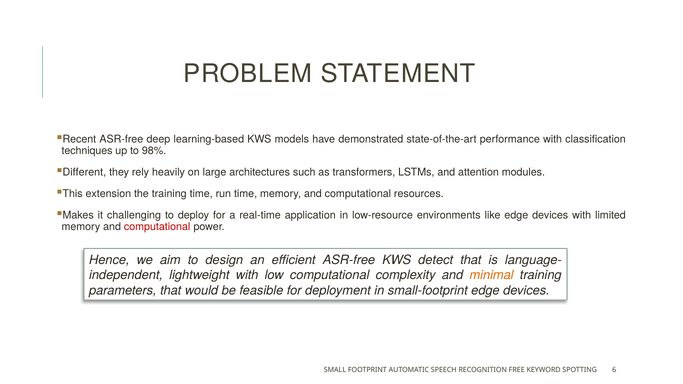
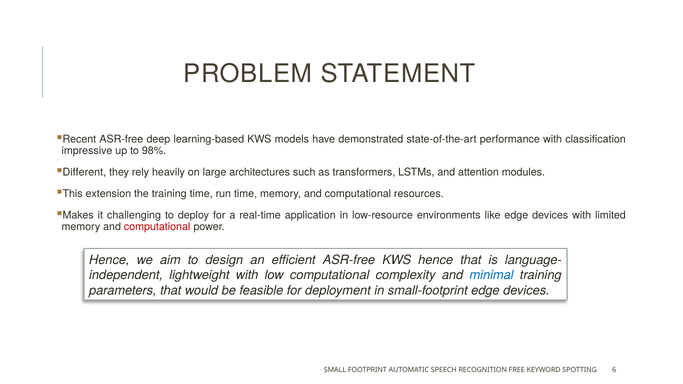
techniques: techniques -> impressive (87, 151)
KWS detect: detect -> hence (436, 260)
minimal colour: orange -> blue (492, 275)
